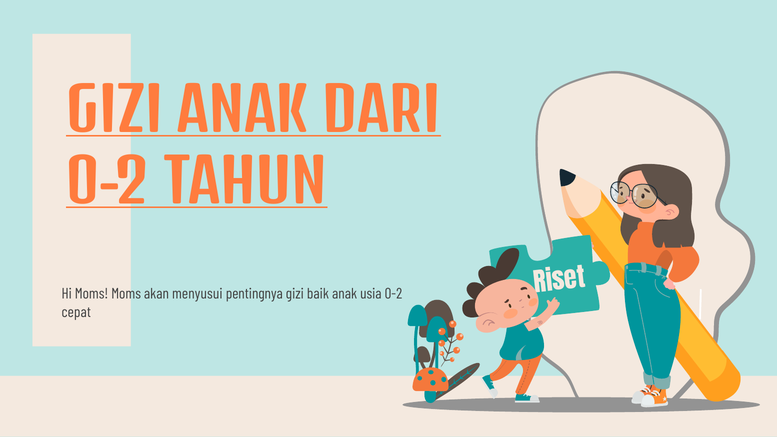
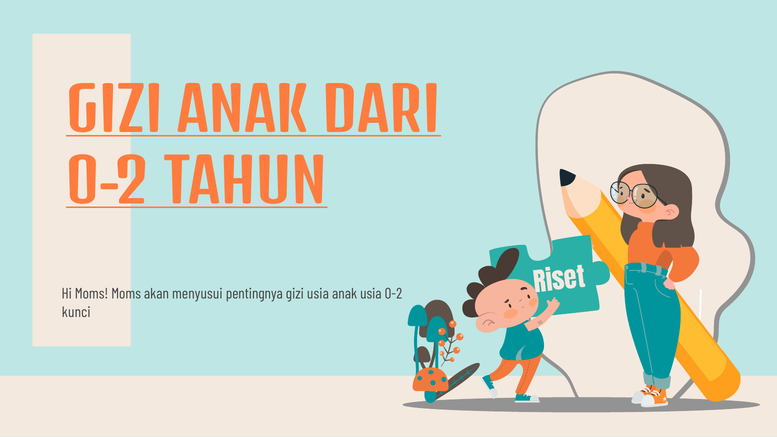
gizi baik: baik -> usia (318, 294)
cepat: cepat -> kunci (76, 312)
